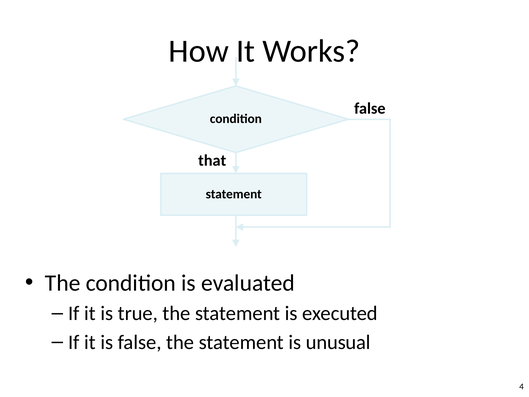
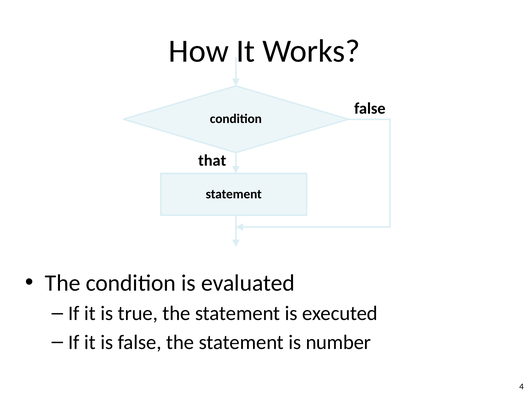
unusual: unusual -> number (338, 342)
